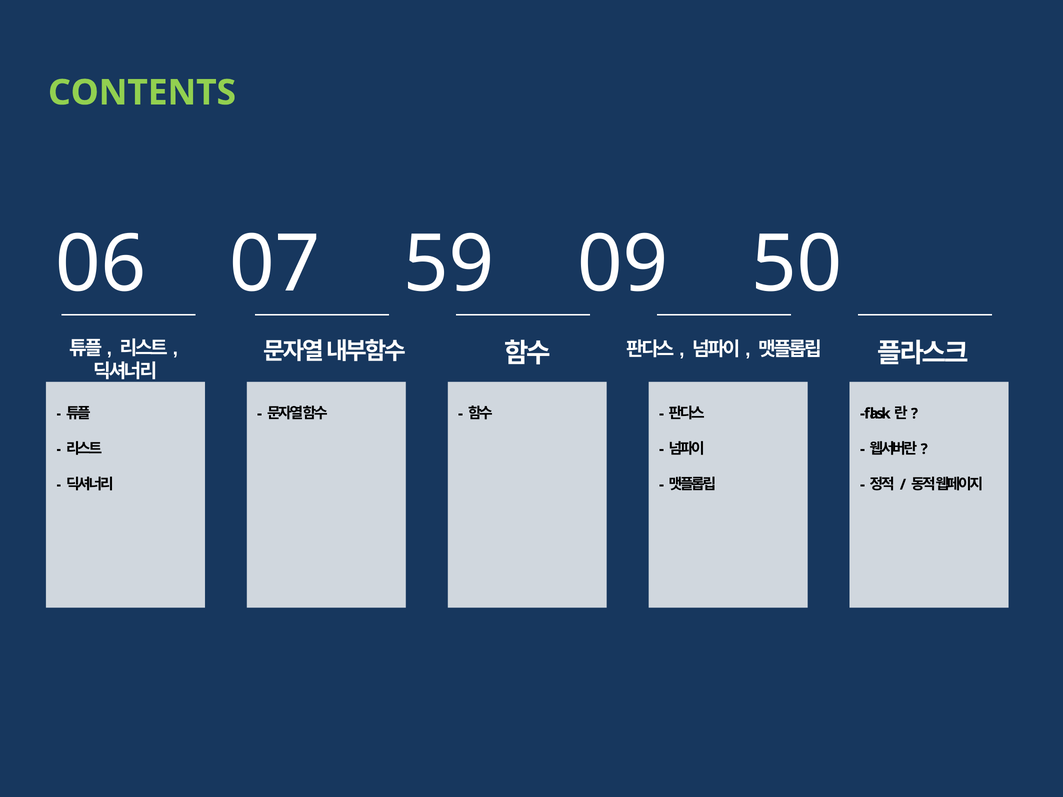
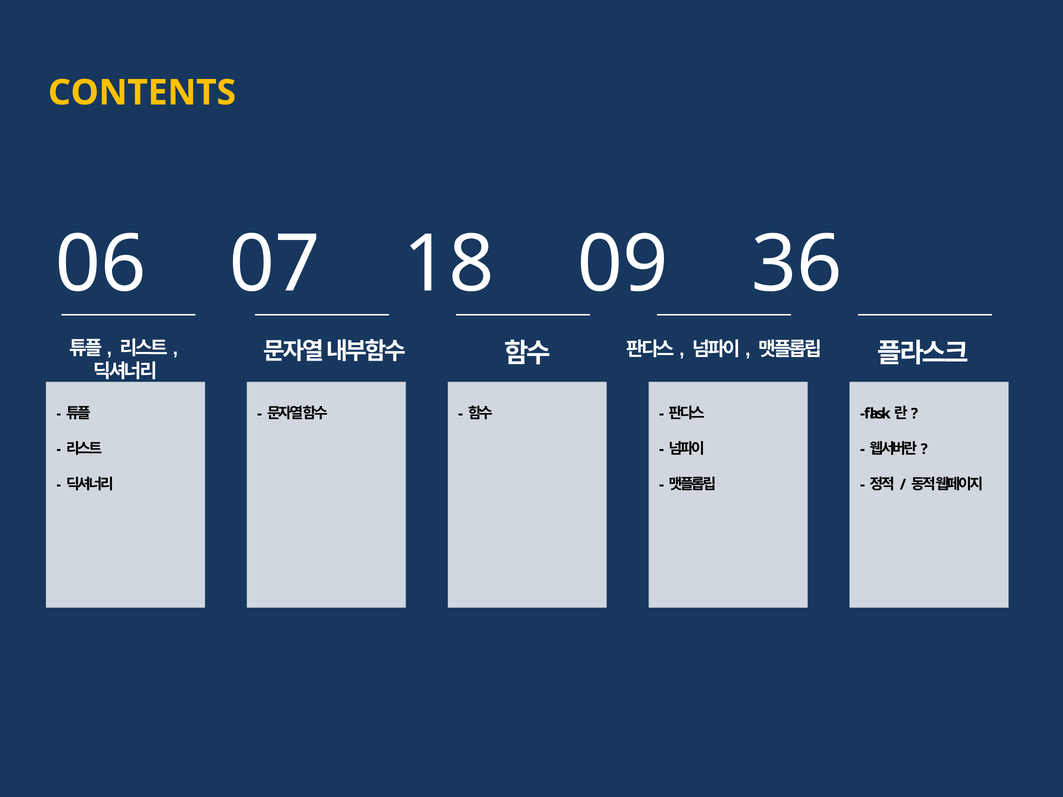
CONTENTS colour: light green -> yellow (142, 93)
59: 59 -> 18 (449, 265)
50: 50 -> 36 (797, 265)
